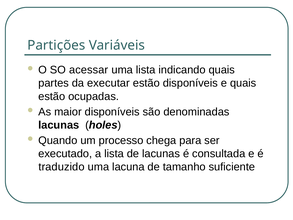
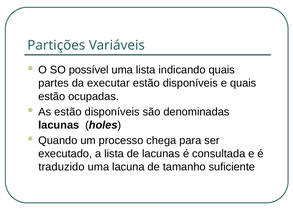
acessar: acessar -> possível (89, 70)
As maior: maior -> estão (68, 112)
